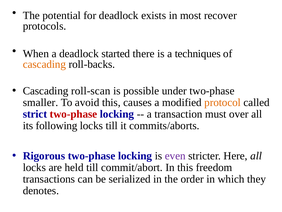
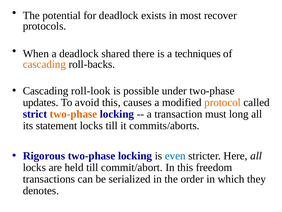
started: started -> shared (116, 54)
roll-scan: roll-scan -> roll-look (91, 91)
smaller: smaller -> updates (41, 102)
two-phase colour: red -> orange (74, 114)
over: over -> long (239, 114)
following: following -> statement (57, 125)
even colour: purple -> blue (175, 155)
